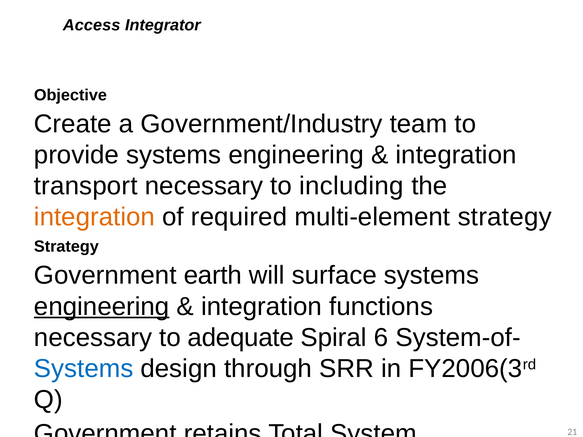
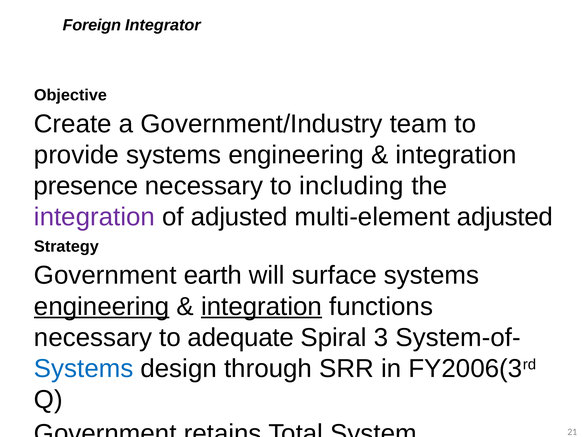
Access: Access -> Foreign (92, 25)
transport: transport -> presence (86, 186)
integration colour: orange -> purple (94, 217)
of required: required -> adjusted (239, 217)
multi-element strategy: strategy -> adjusted (505, 217)
integration underline: none -> present (262, 307)
6: 6 -> 3 (381, 338)
